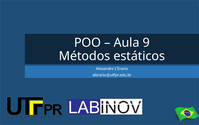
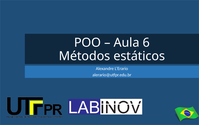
9: 9 -> 6 (146, 42)
